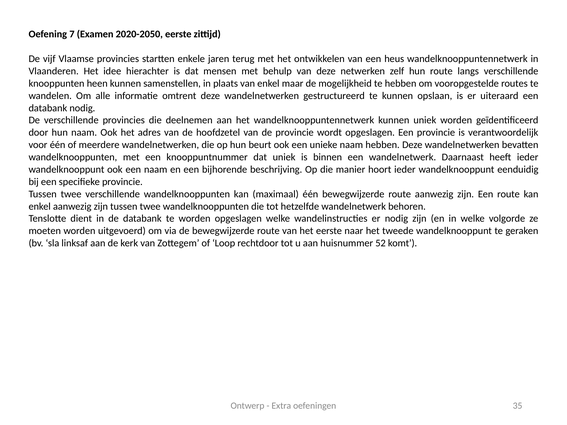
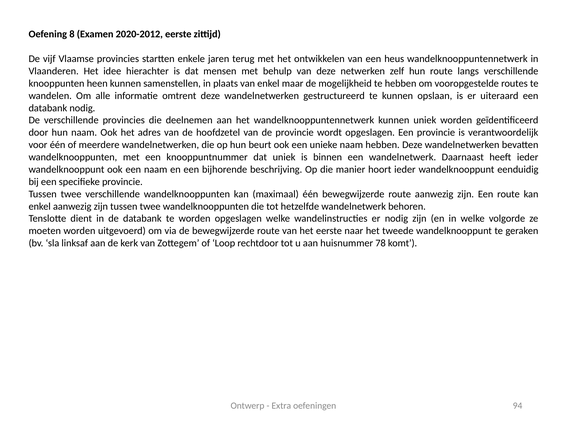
7: 7 -> 8 (72, 34)
2020-2050: 2020-2050 -> 2020-2012 (139, 34)
52: 52 -> 78 (381, 243)
35: 35 -> 94 (518, 406)
